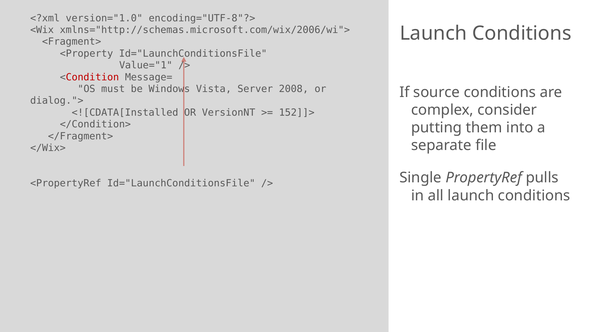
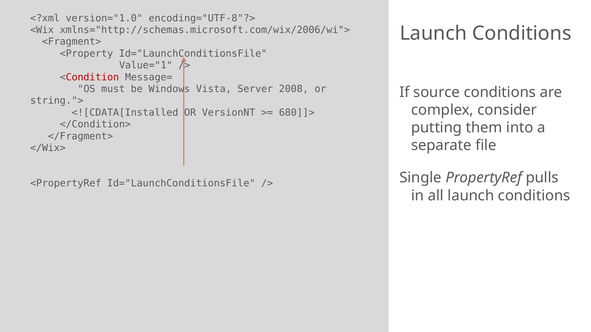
dialog.">: dialog."> -> string."> (57, 101)
152]]>: 152]]> -> 680]]> (297, 113)
